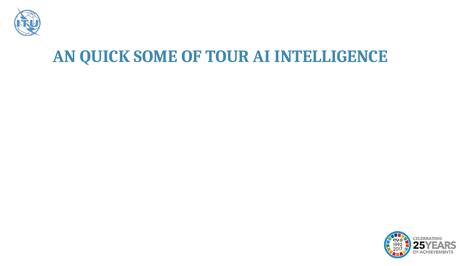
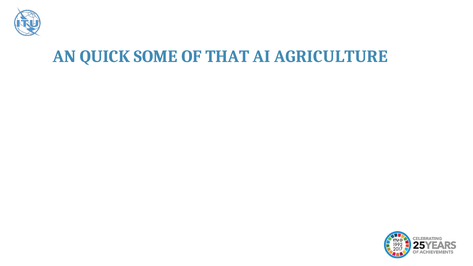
TOUR: TOUR -> THAT (227, 57)
INTELLIGENCE: INTELLIGENCE -> AGRICULTURE (331, 57)
